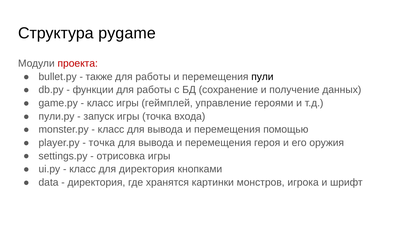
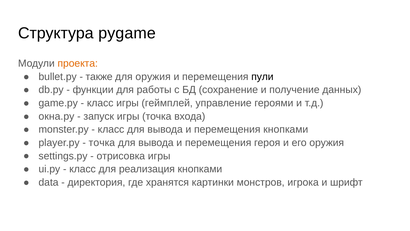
проекта colour: red -> orange (78, 63)
работы: работы -> оружия (153, 77)
пули.py: пули.py -> окна.py (56, 116)
перемещения помощью: помощью -> кнопками (286, 129)
для директория: директория -> реализация (147, 169)
